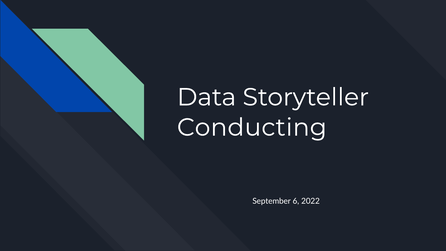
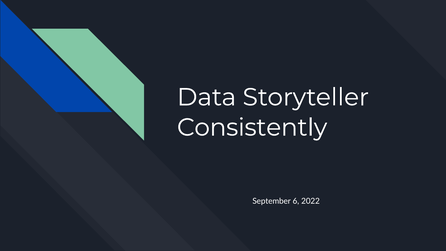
Conducting: Conducting -> Consistently (252, 127)
